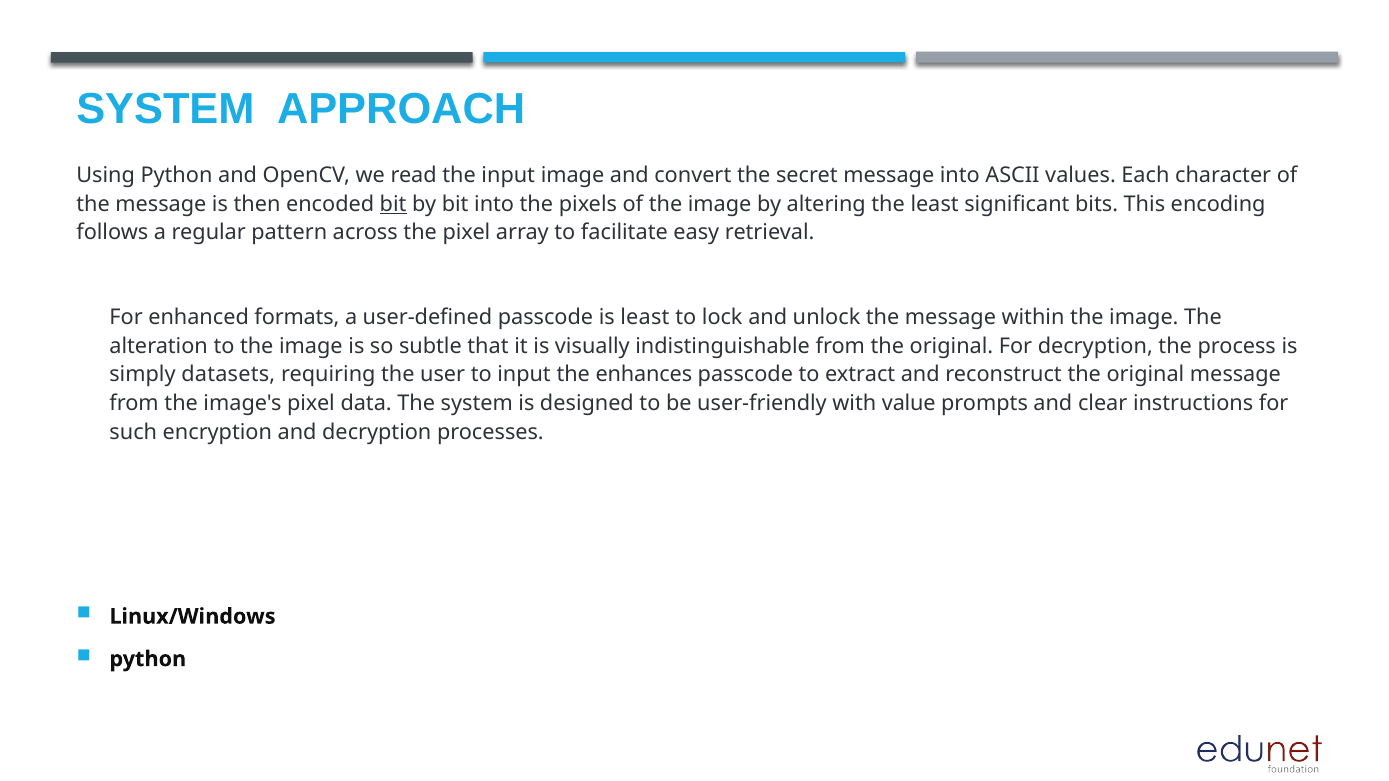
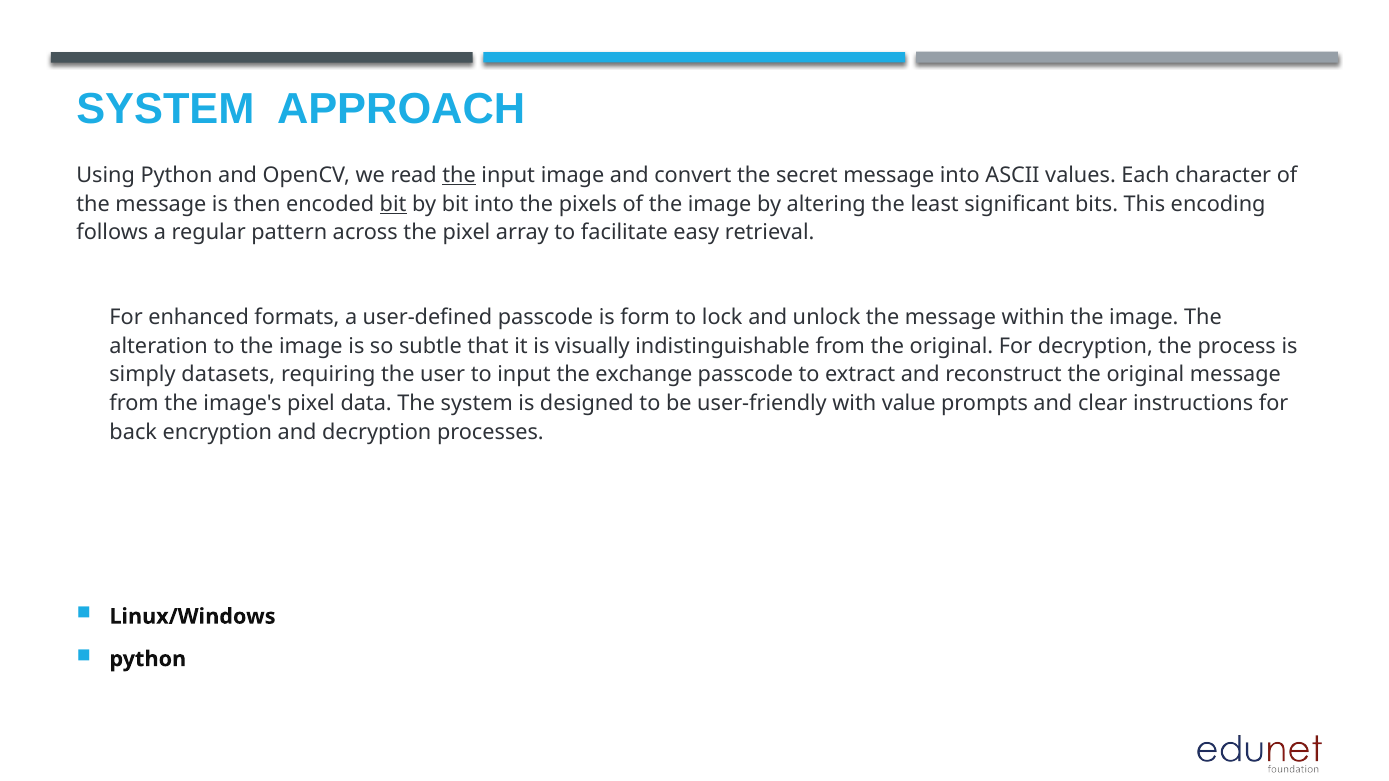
the underline: none -> present (459, 175)
is least: least -> form (645, 318)
enhances: enhances -> exchange (644, 375)
such: such -> back (133, 432)
